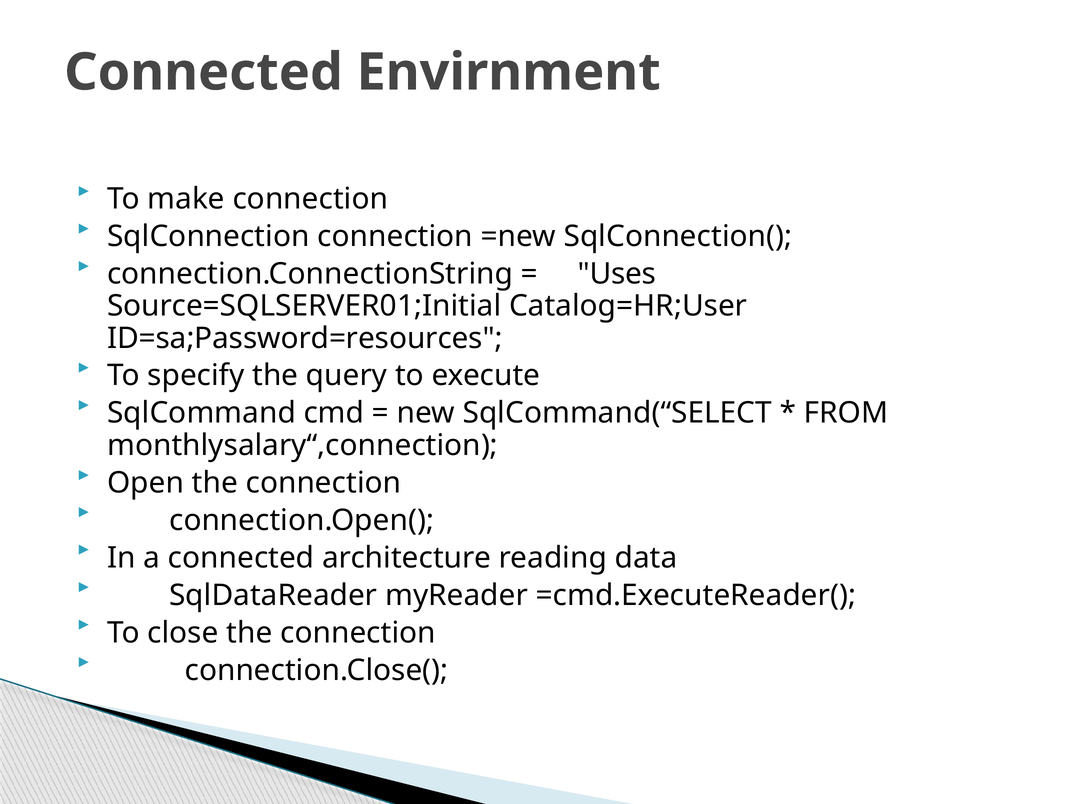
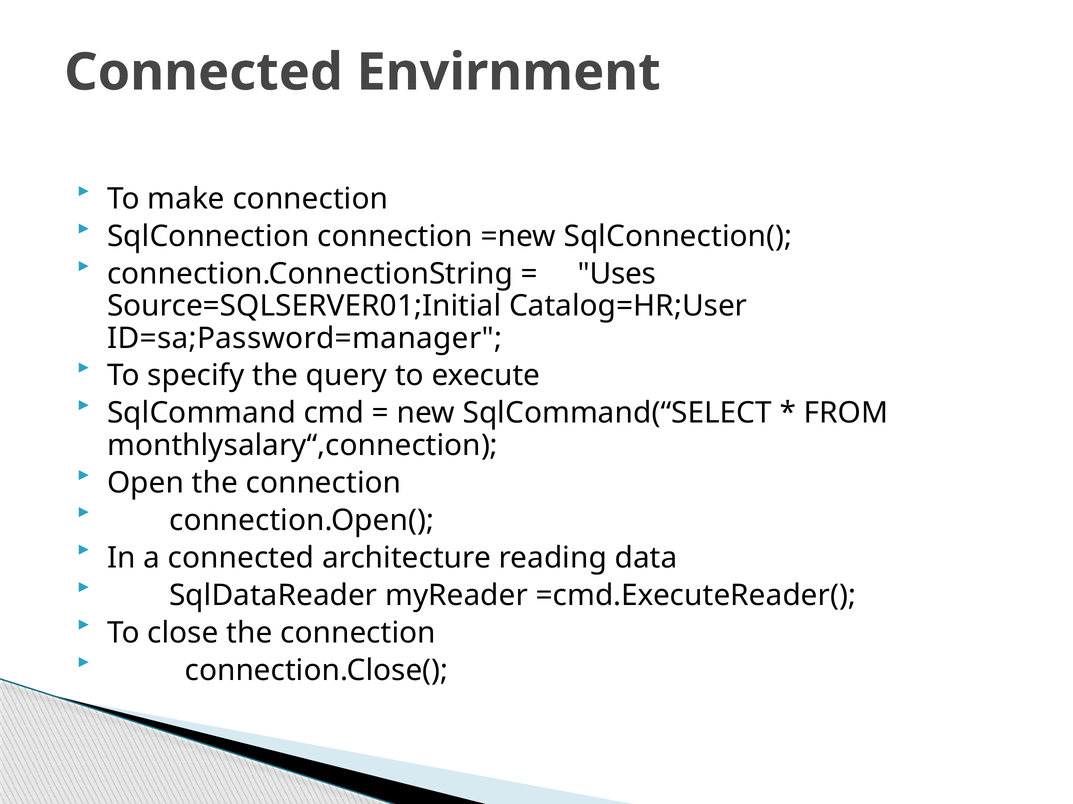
ID=sa;Password=resources: ID=sa;Password=resources -> ID=sa;Password=manager (305, 339)
